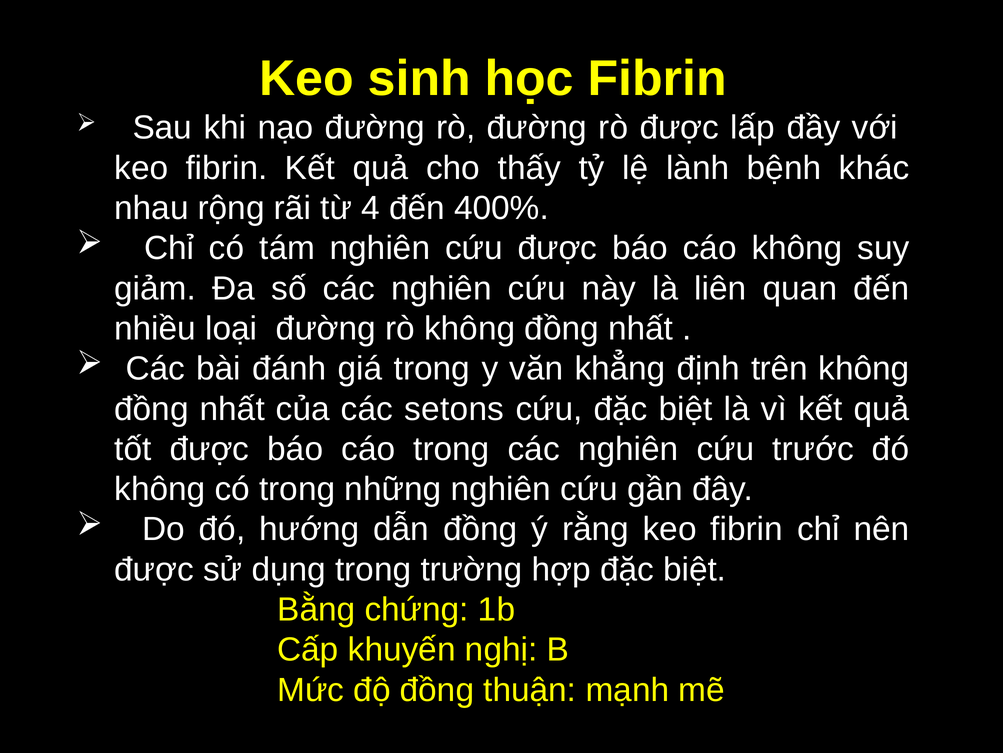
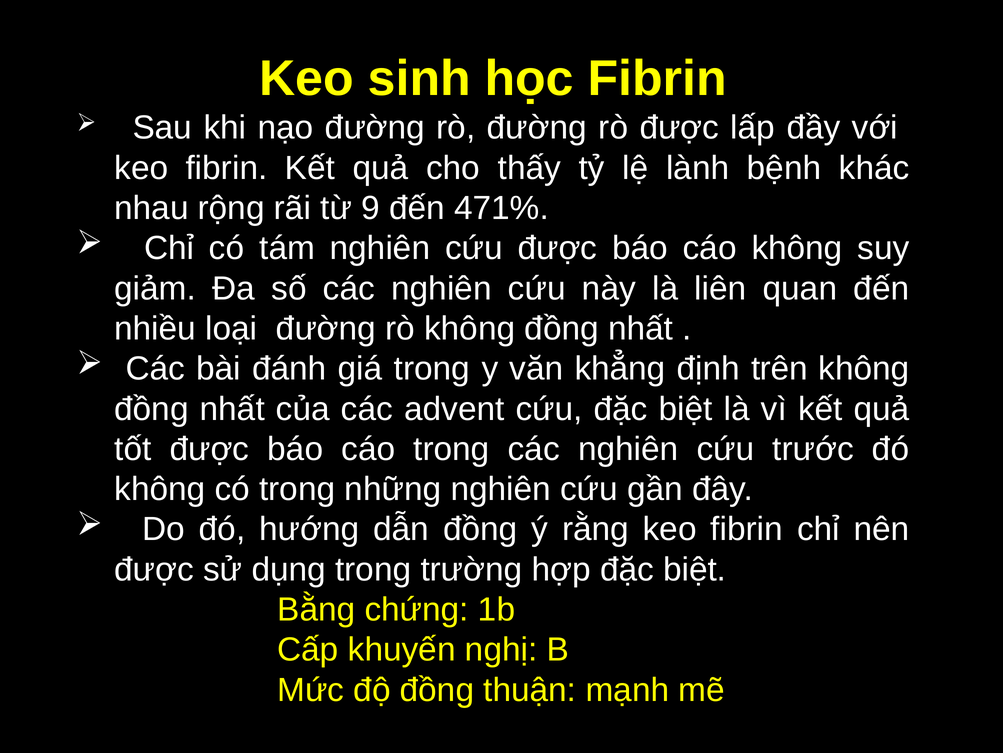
4: 4 -> 9 (370, 208)
400%: 400% -> 471% (501, 208)
setons: setons -> advent (454, 409)
